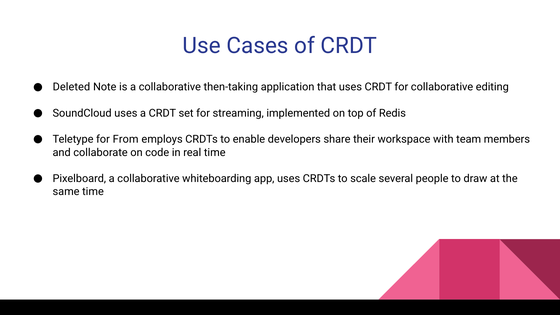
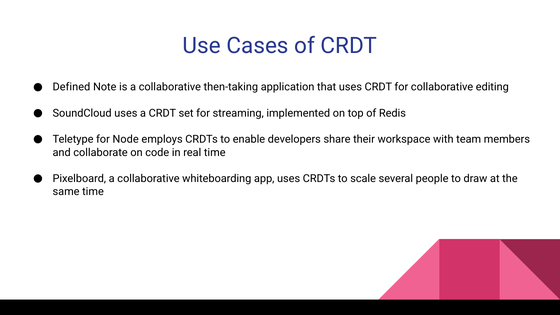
Deleted: Deleted -> Defined (71, 87)
From: From -> Node (126, 139)
